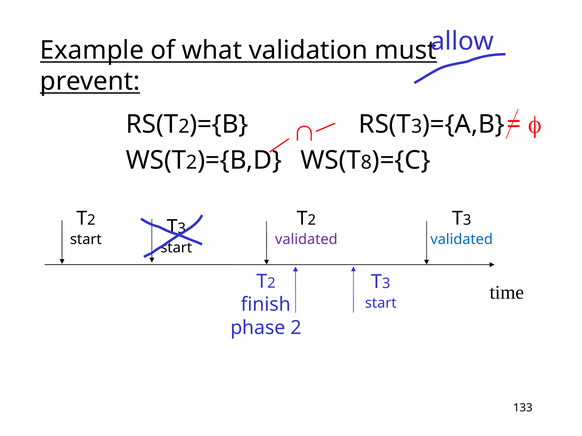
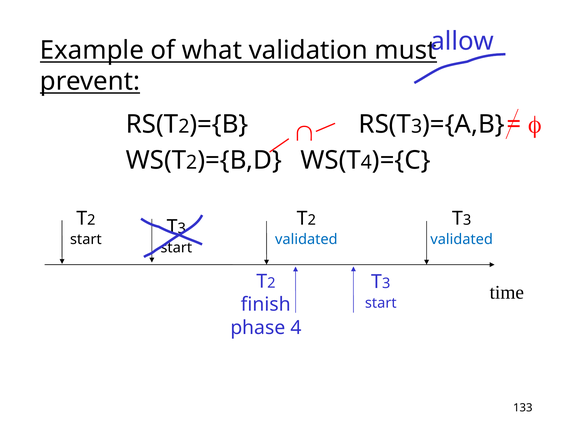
8: 8 -> 4 (366, 163)
validated colour: purple -> blue (306, 240)
phase 2: 2 -> 4 (296, 328)
